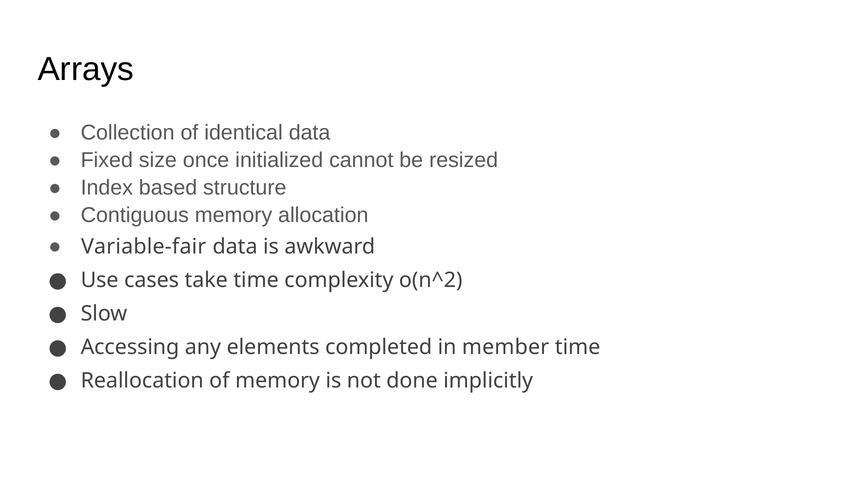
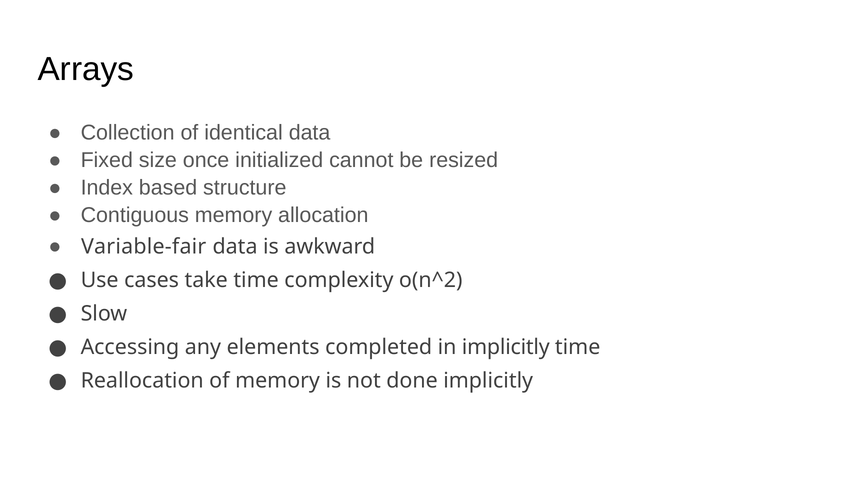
in member: member -> implicitly (506, 347)
